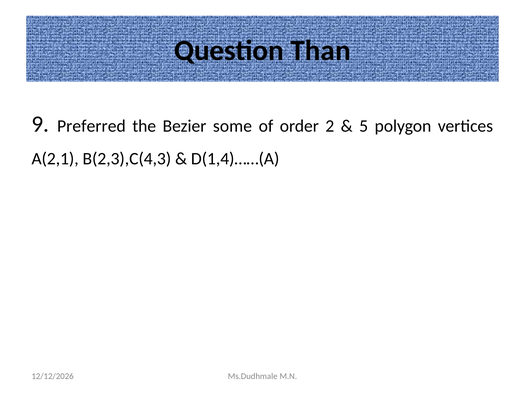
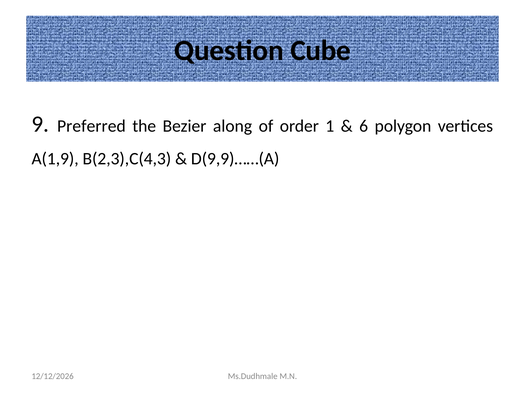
Than: Than -> Cube (321, 51)
some: some -> along (233, 126)
2: 2 -> 1 (330, 126)
5: 5 -> 6 (364, 126)
A(2,1: A(2,1 -> A(1,9 (55, 159)
D(1,4)……(A: D(1,4)……(A -> D(9,9)……(A (235, 159)
